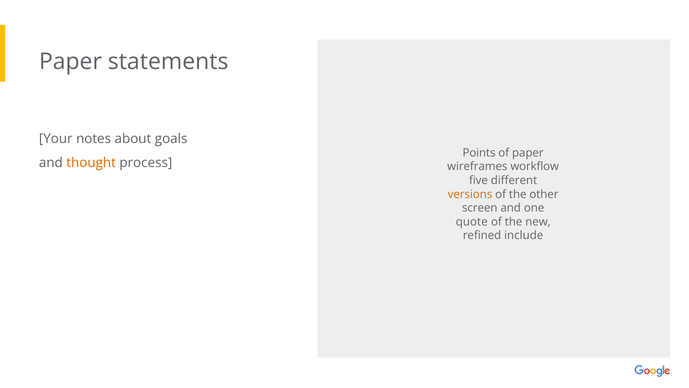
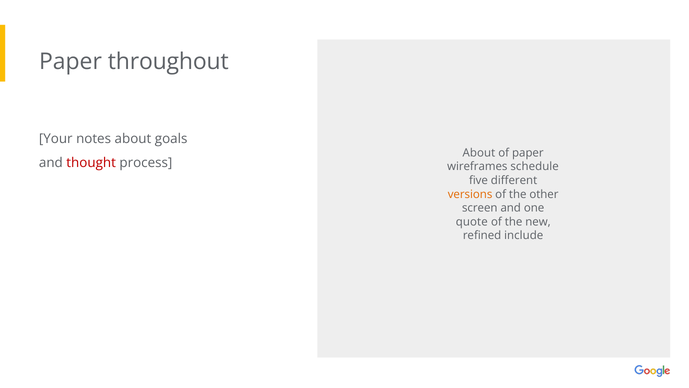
statements: statements -> throughout (168, 62)
Points: Points -> About (479, 153)
thought colour: orange -> red (91, 163)
workflow: workflow -> schedule (535, 166)
